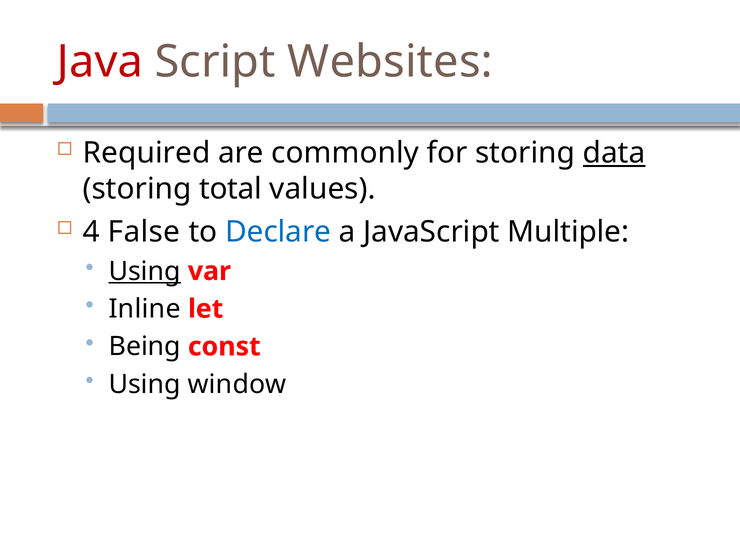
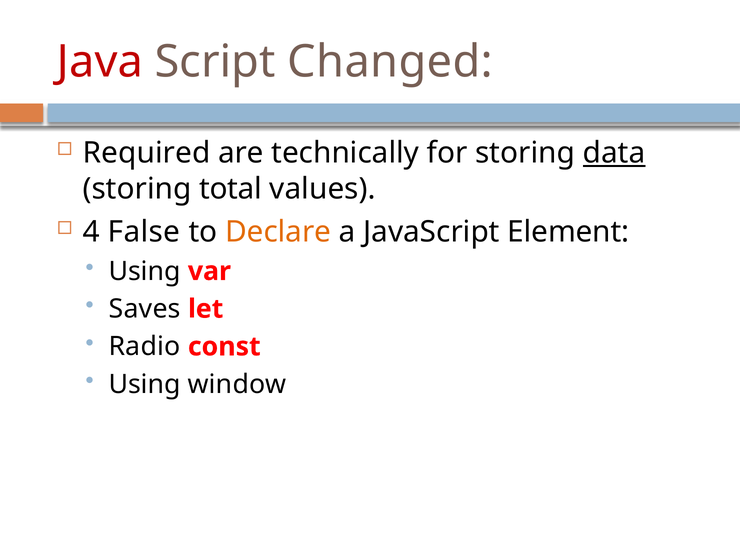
Websites: Websites -> Changed (390, 62)
commonly: commonly -> technically (345, 153)
Declare colour: blue -> orange (278, 232)
Multiple: Multiple -> Element (568, 232)
Using underline: present -> none (145, 271)
Inline: Inline -> Saves (145, 309)
Being: Being -> Radio (145, 347)
